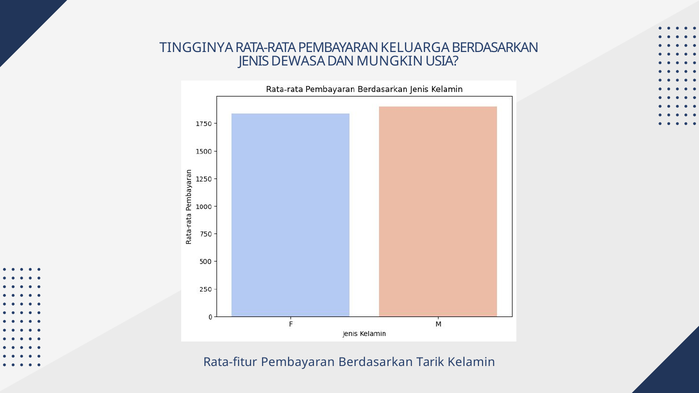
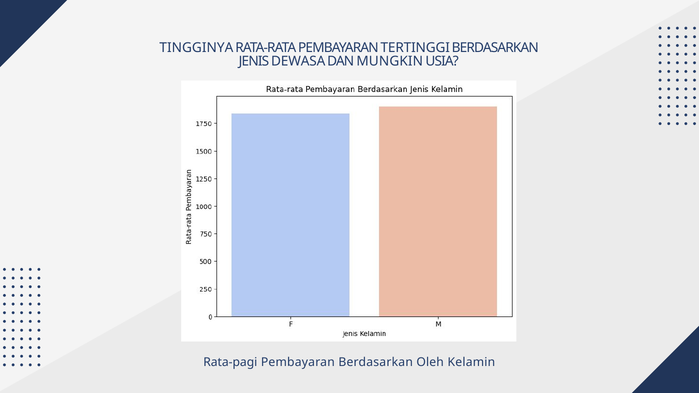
KELUARGA: KELUARGA -> TERTINGGI (415, 48)
Rata-fitur: Rata-fitur -> Rata-pagi (230, 363)
Tarik: Tarik -> Oleh (430, 363)
